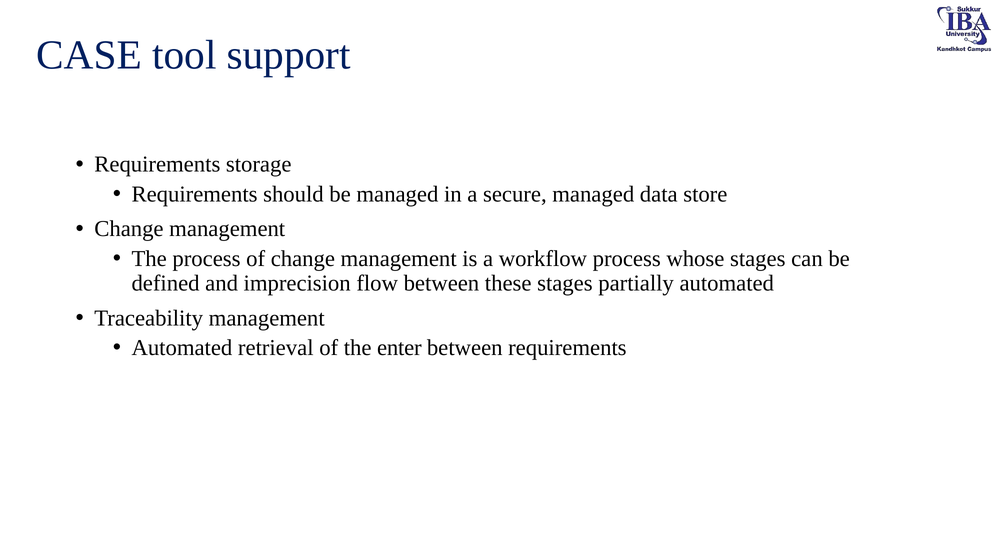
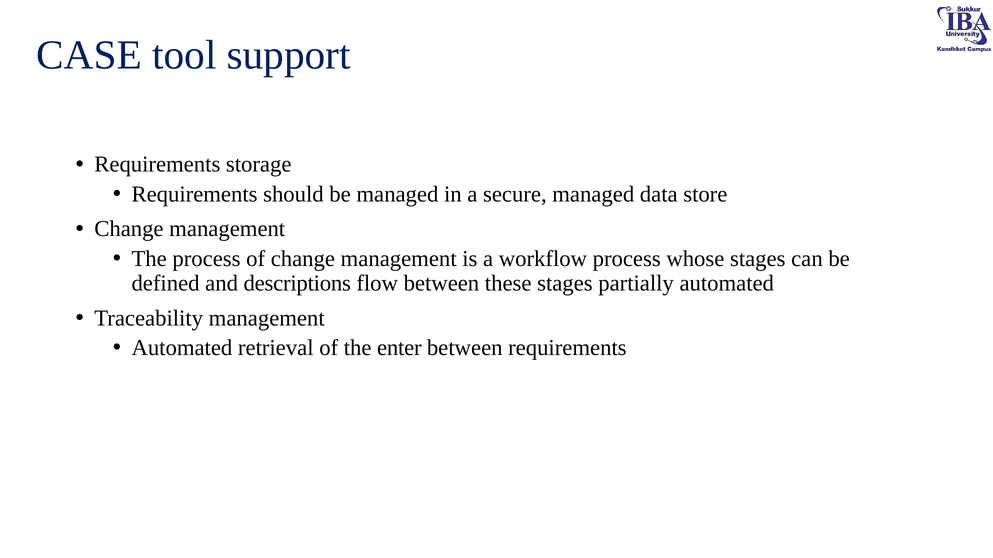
imprecision: imprecision -> descriptions (297, 283)
